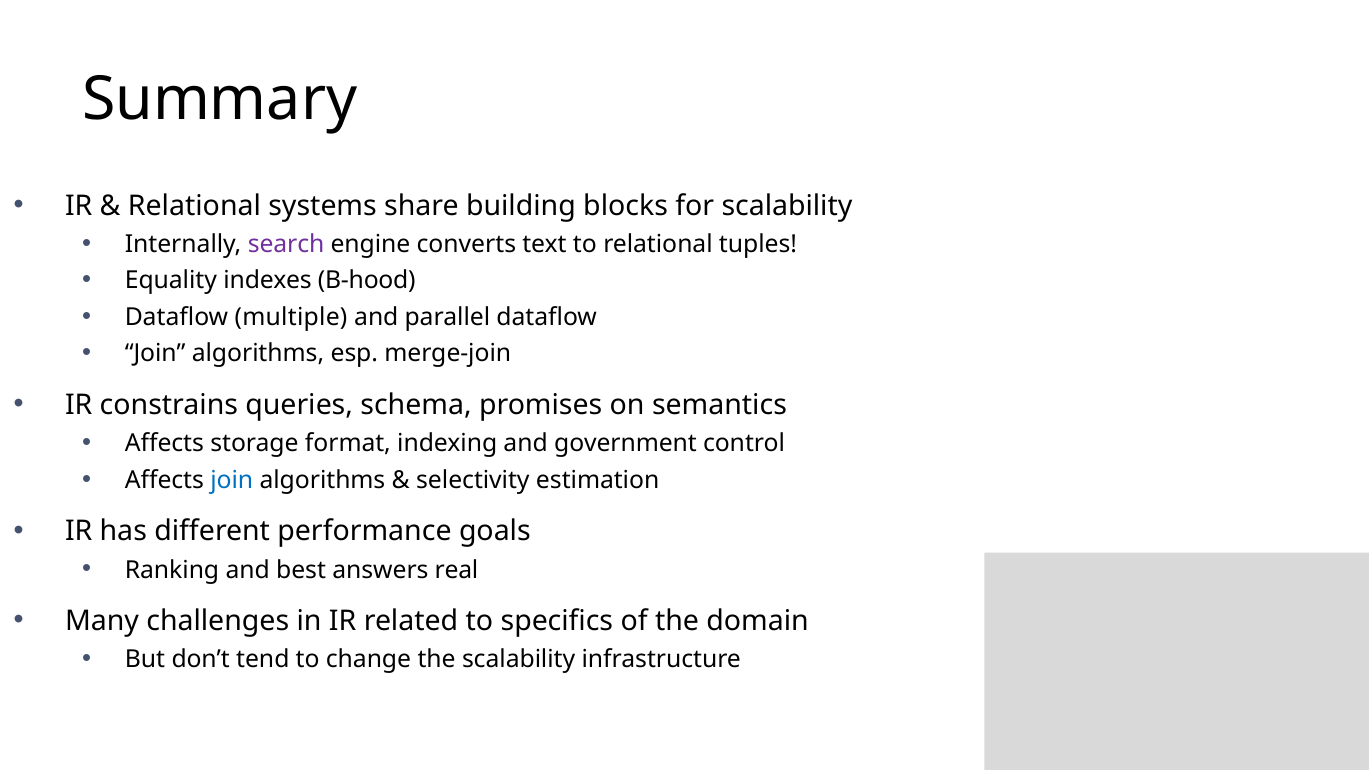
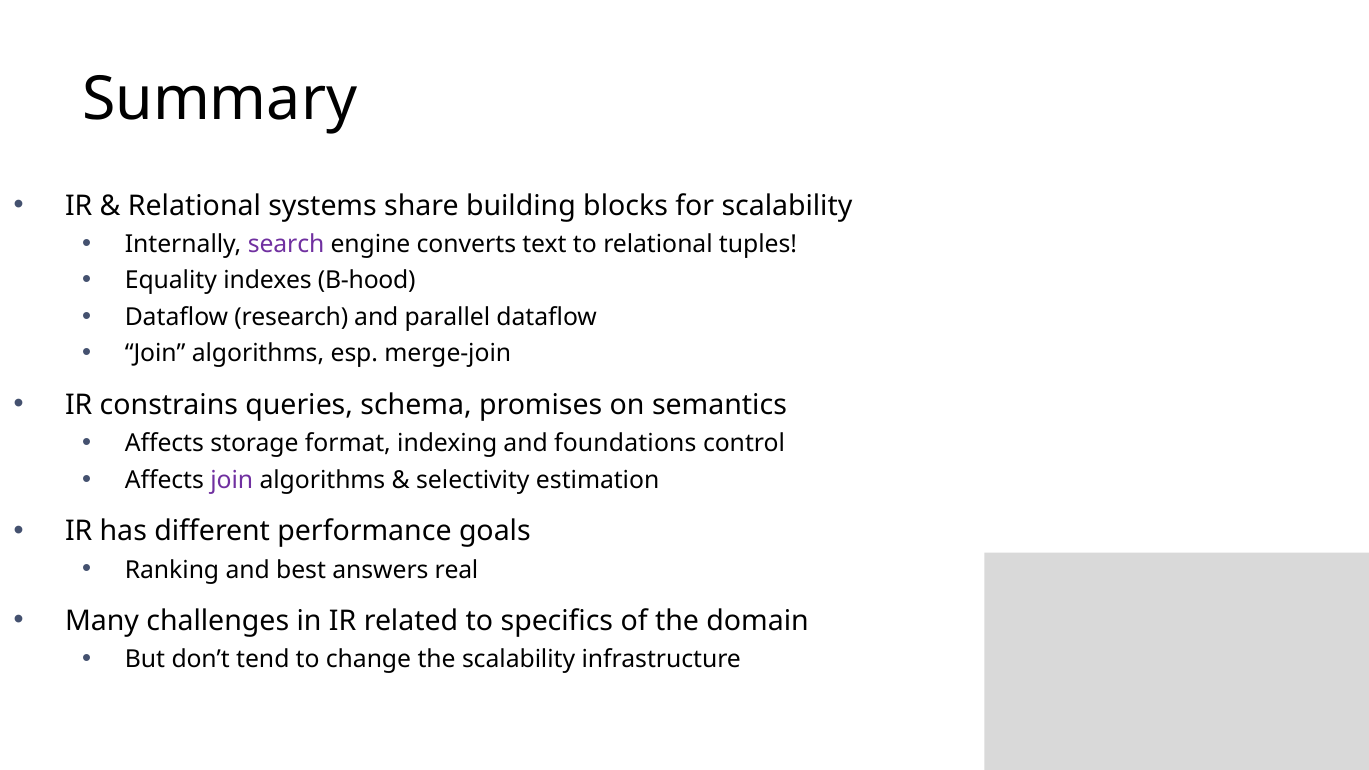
multiple: multiple -> research (291, 317)
government: government -> foundations (625, 444)
join colour: blue -> purple (232, 480)
